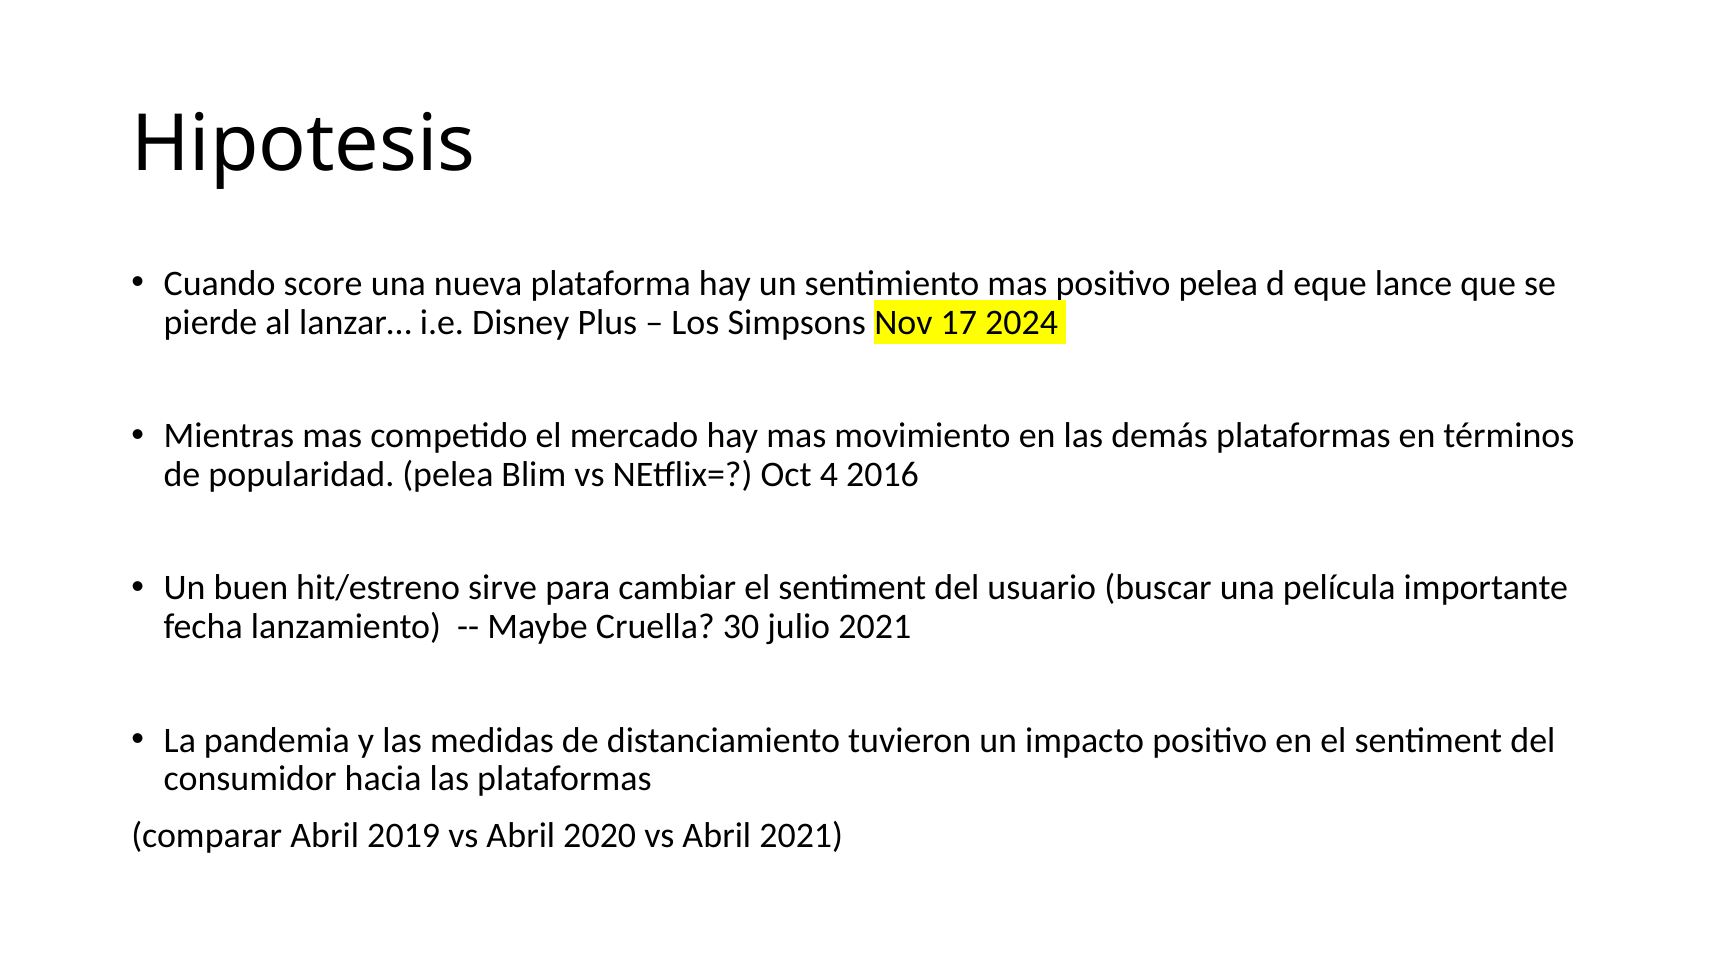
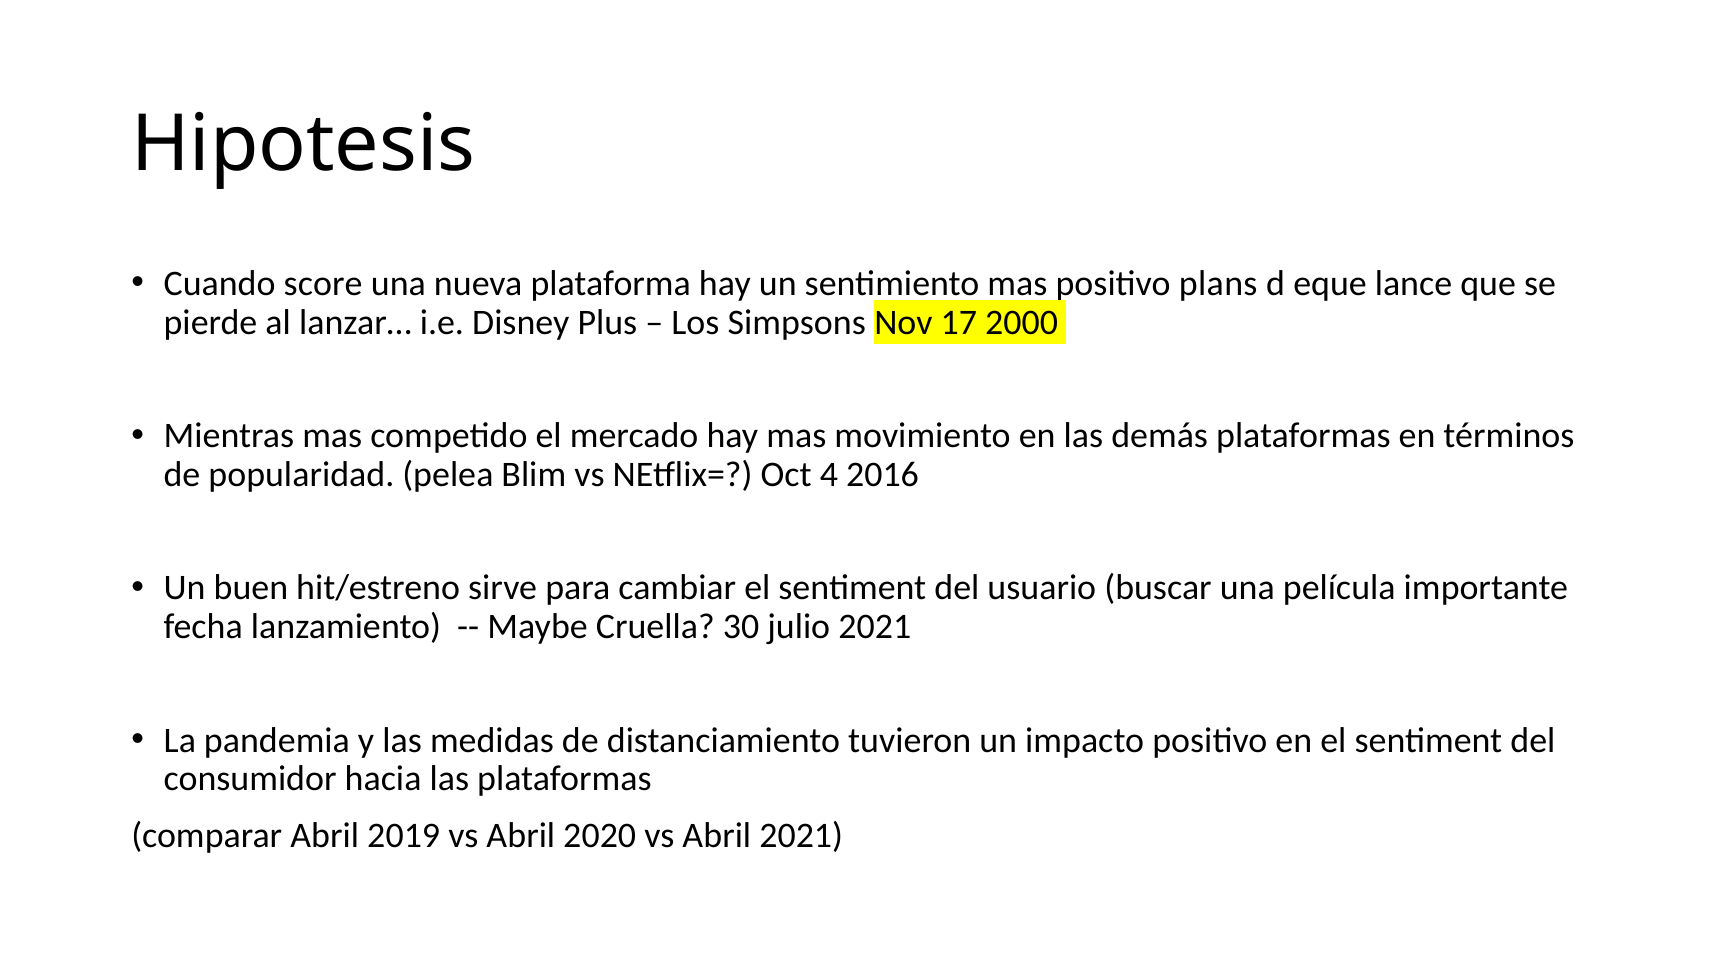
positivo pelea: pelea -> plans (1218, 284)
2024: 2024 -> 2000 (1022, 322)
